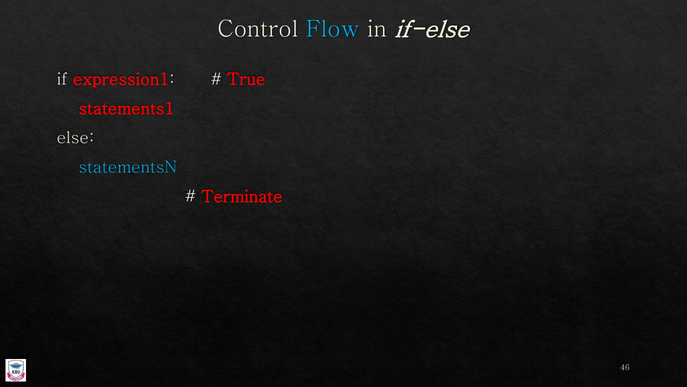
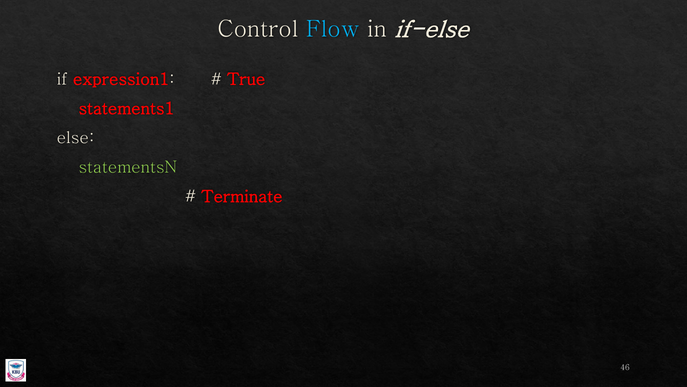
statementsN colour: light blue -> light green (128, 167)
